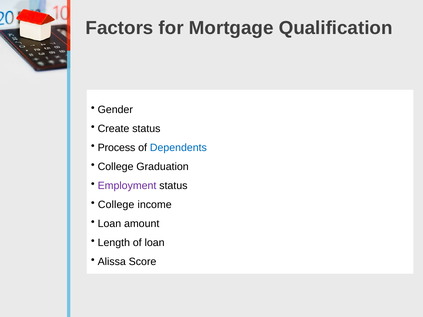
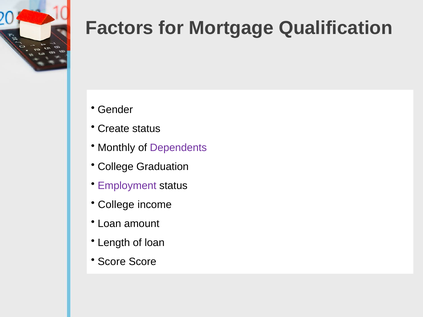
Process: Process -> Monthly (116, 148)
Dependents colour: blue -> purple (178, 148)
Alissa: Alissa -> Score (112, 262)
